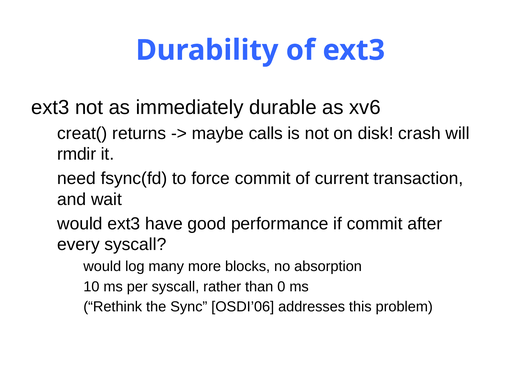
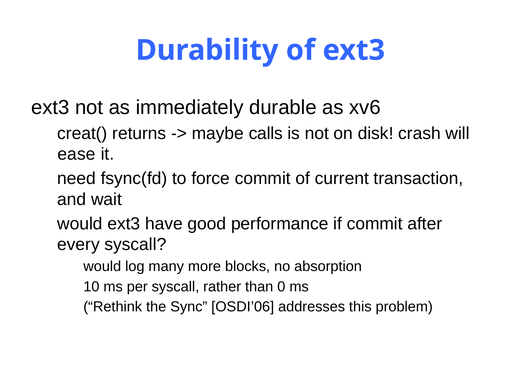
rmdir: rmdir -> ease (77, 154)
